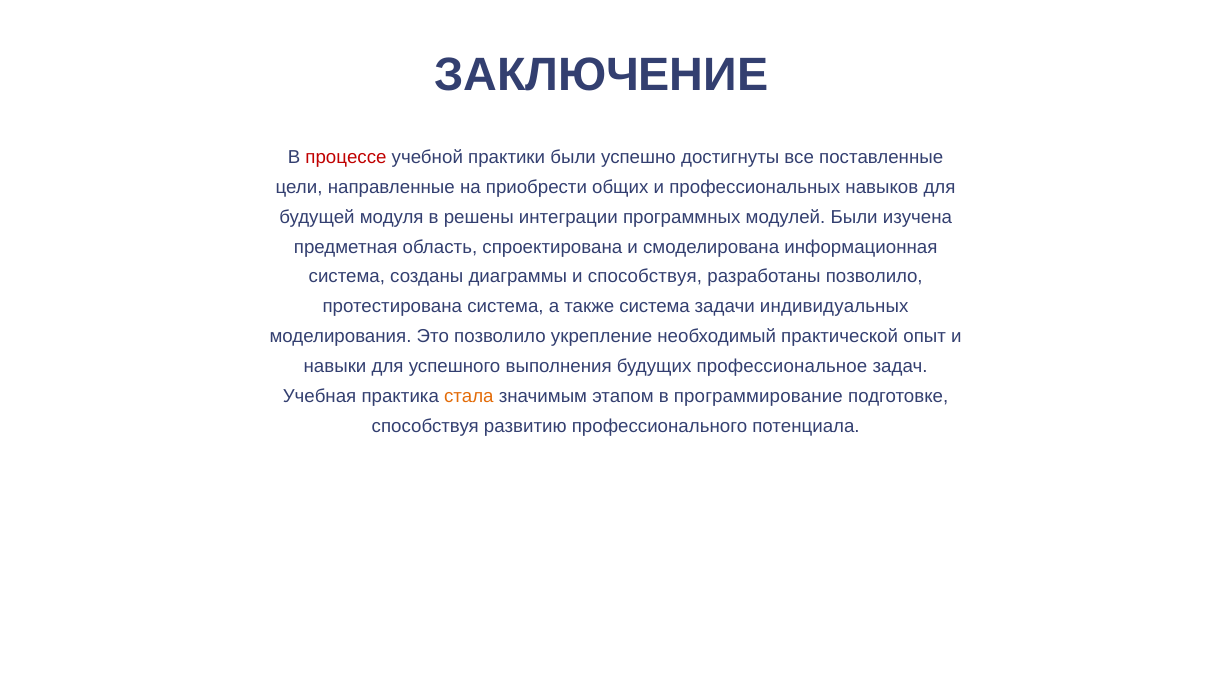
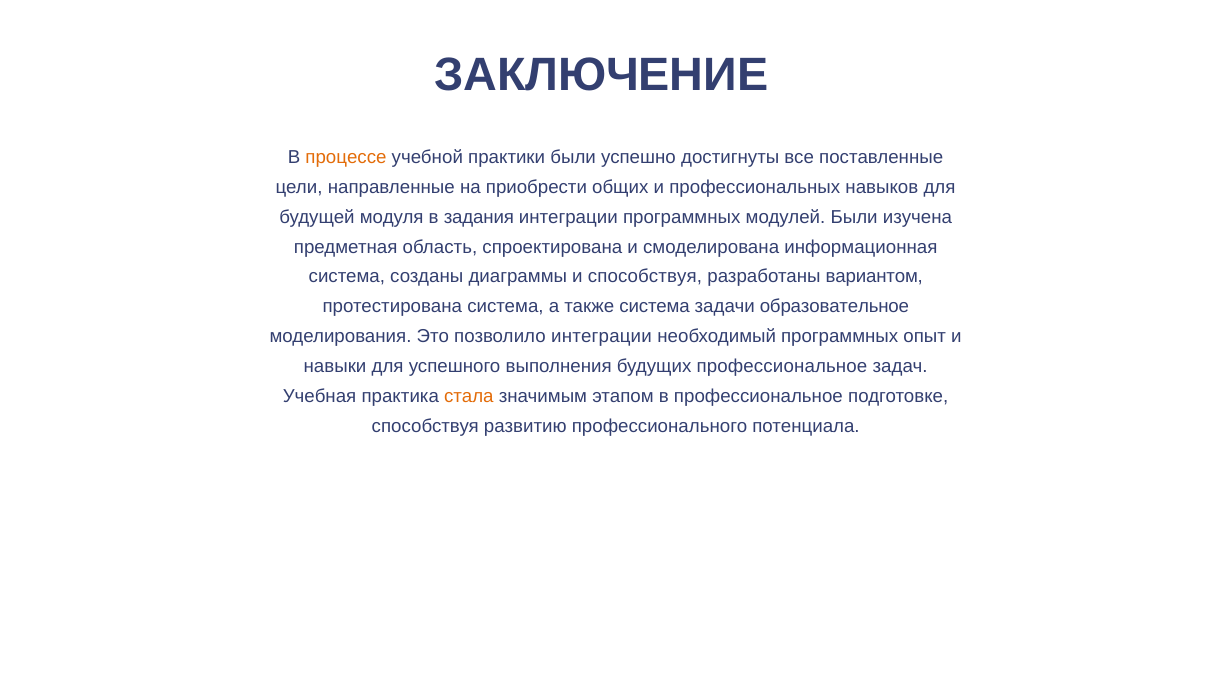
процессе colour: red -> orange (346, 157)
решены: решены -> задания (479, 217)
разработаны позволило: позволило -> вариантом (874, 277)
индивидуальных: индивидуальных -> образовательное (834, 307)
позволило укрепление: укрепление -> интеграции (601, 337)
необходимый практической: практической -> программных (840, 337)
в программирование: программирование -> профессиональное (758, 396)
